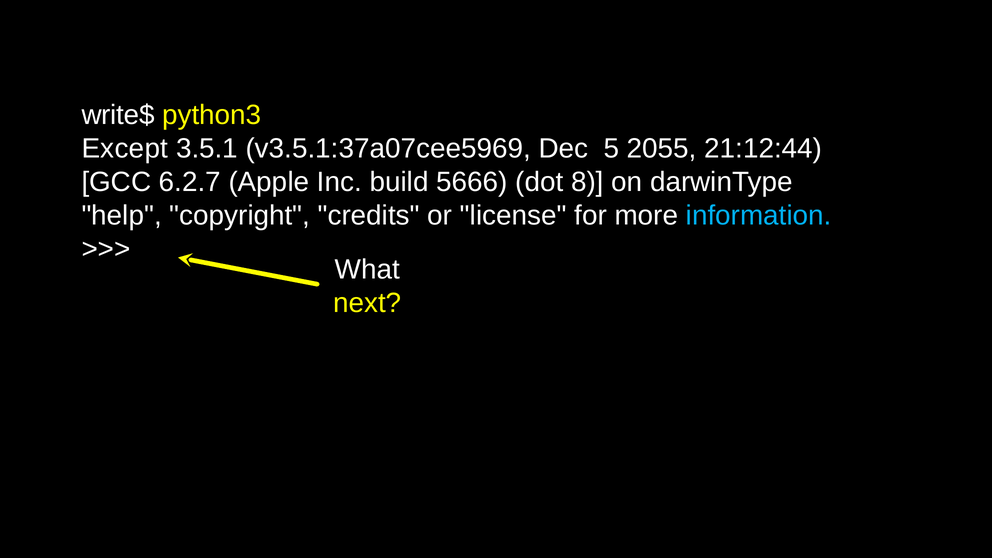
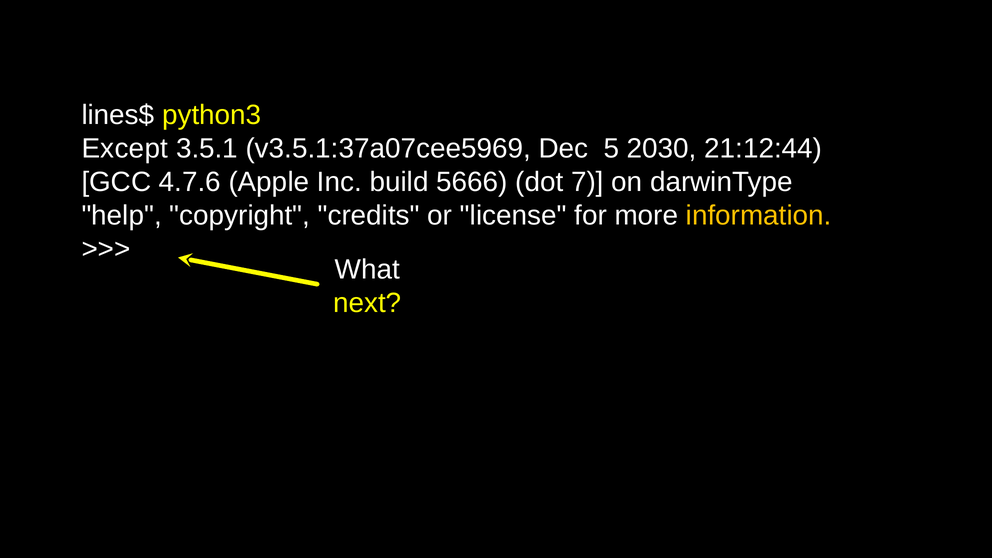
write$: write$ -> lines$ (118, 115)
2055: 2055 -> 2030 (662, 148)
6.2.7: 6.2.7 -> 4.7.6 (190, 182)
8: 8 -> 7 (587, 182)
information colour: light blue -> yellow (759, 215)
